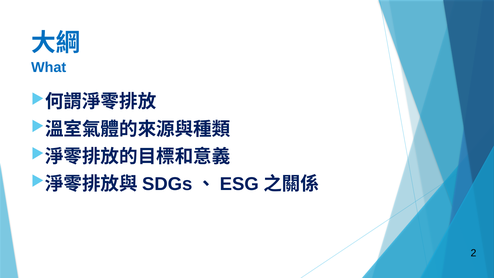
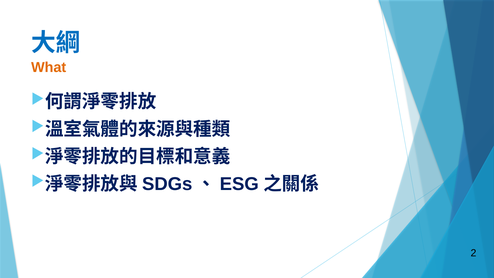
What colour: blue -> orange (49, 67)
